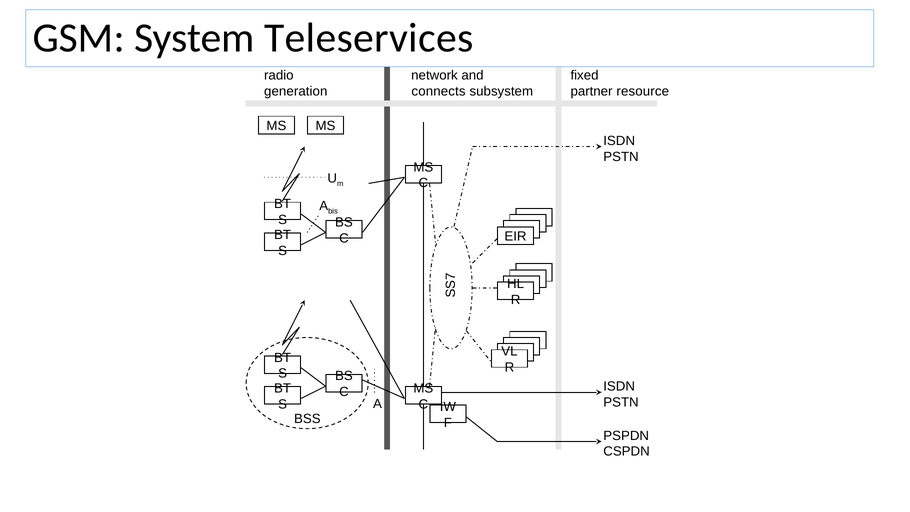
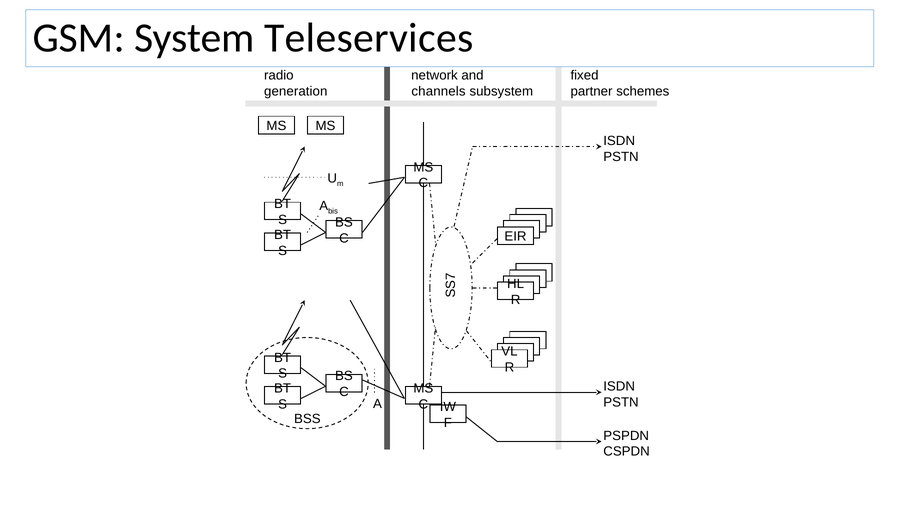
connects: connects -> channels (439, 91)
resource: resource -> schemes (643, 91)
